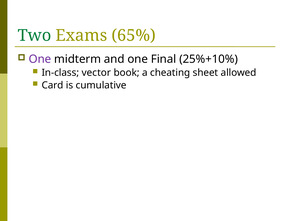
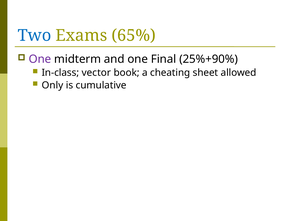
Two colour: green -> blue (35, 36)
25%+10%: 25%+10% -> 25%+90% (209, 59)
Card: Card -> Only (52, 85)
